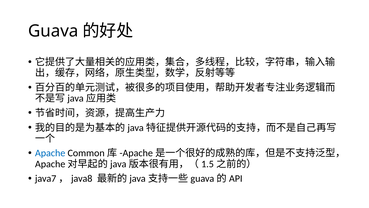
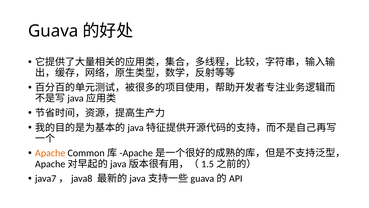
Apache colour: blue -> orange (50, 153)
